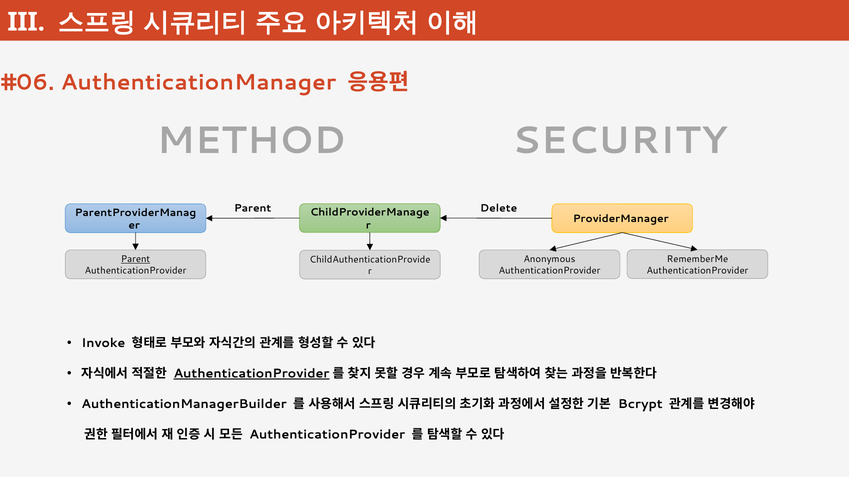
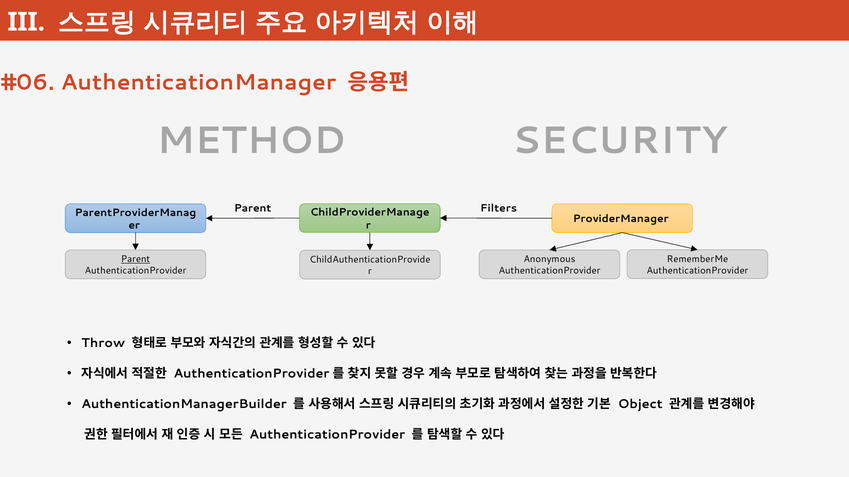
Delete: Delete -> Filters (499, 209)
Invoke: Invoke -> Throw (103, 343)
AuthenticationProvider underline: present -> none (251, 374)
Bcrypt: Bcrypt -> Object (640, 405)
